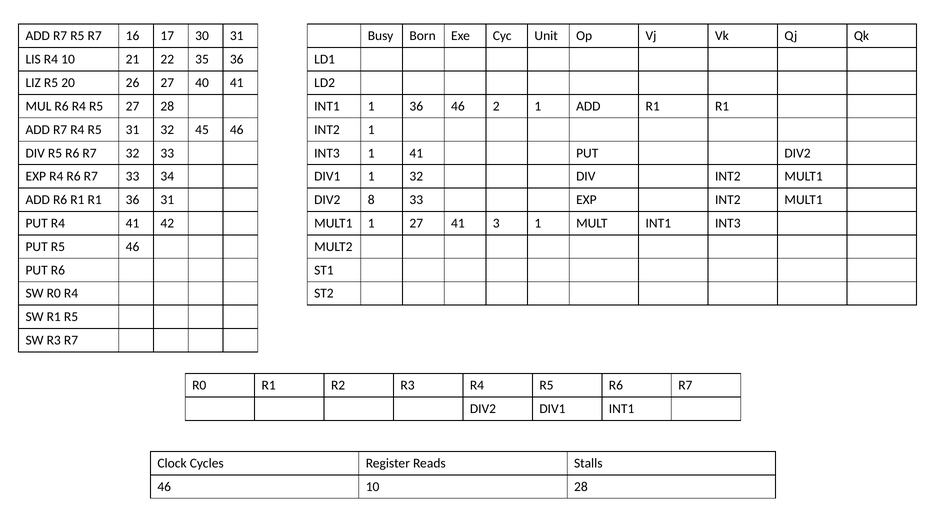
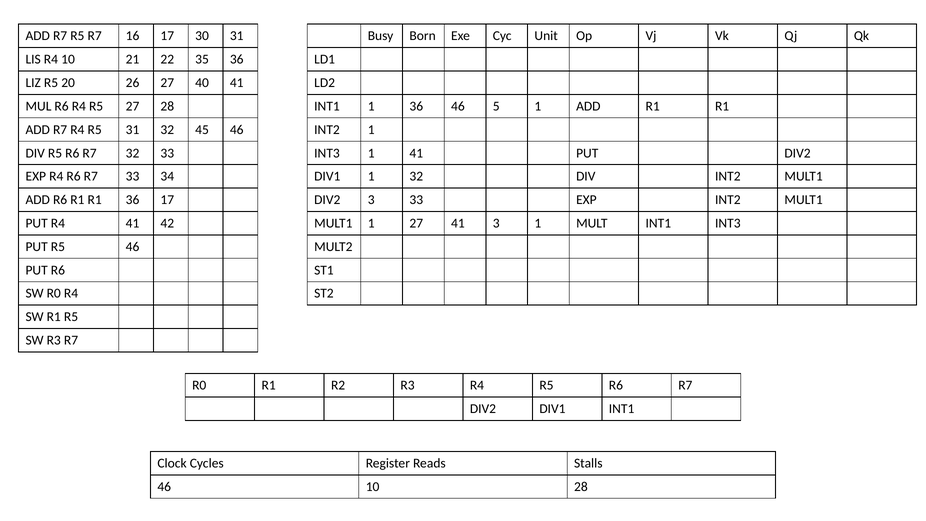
2: 2 -> 5 (496, 106)
36 31: 31 -> 17 (167, 200)
DIV2 8: 8 -> 3 (371, 200)
